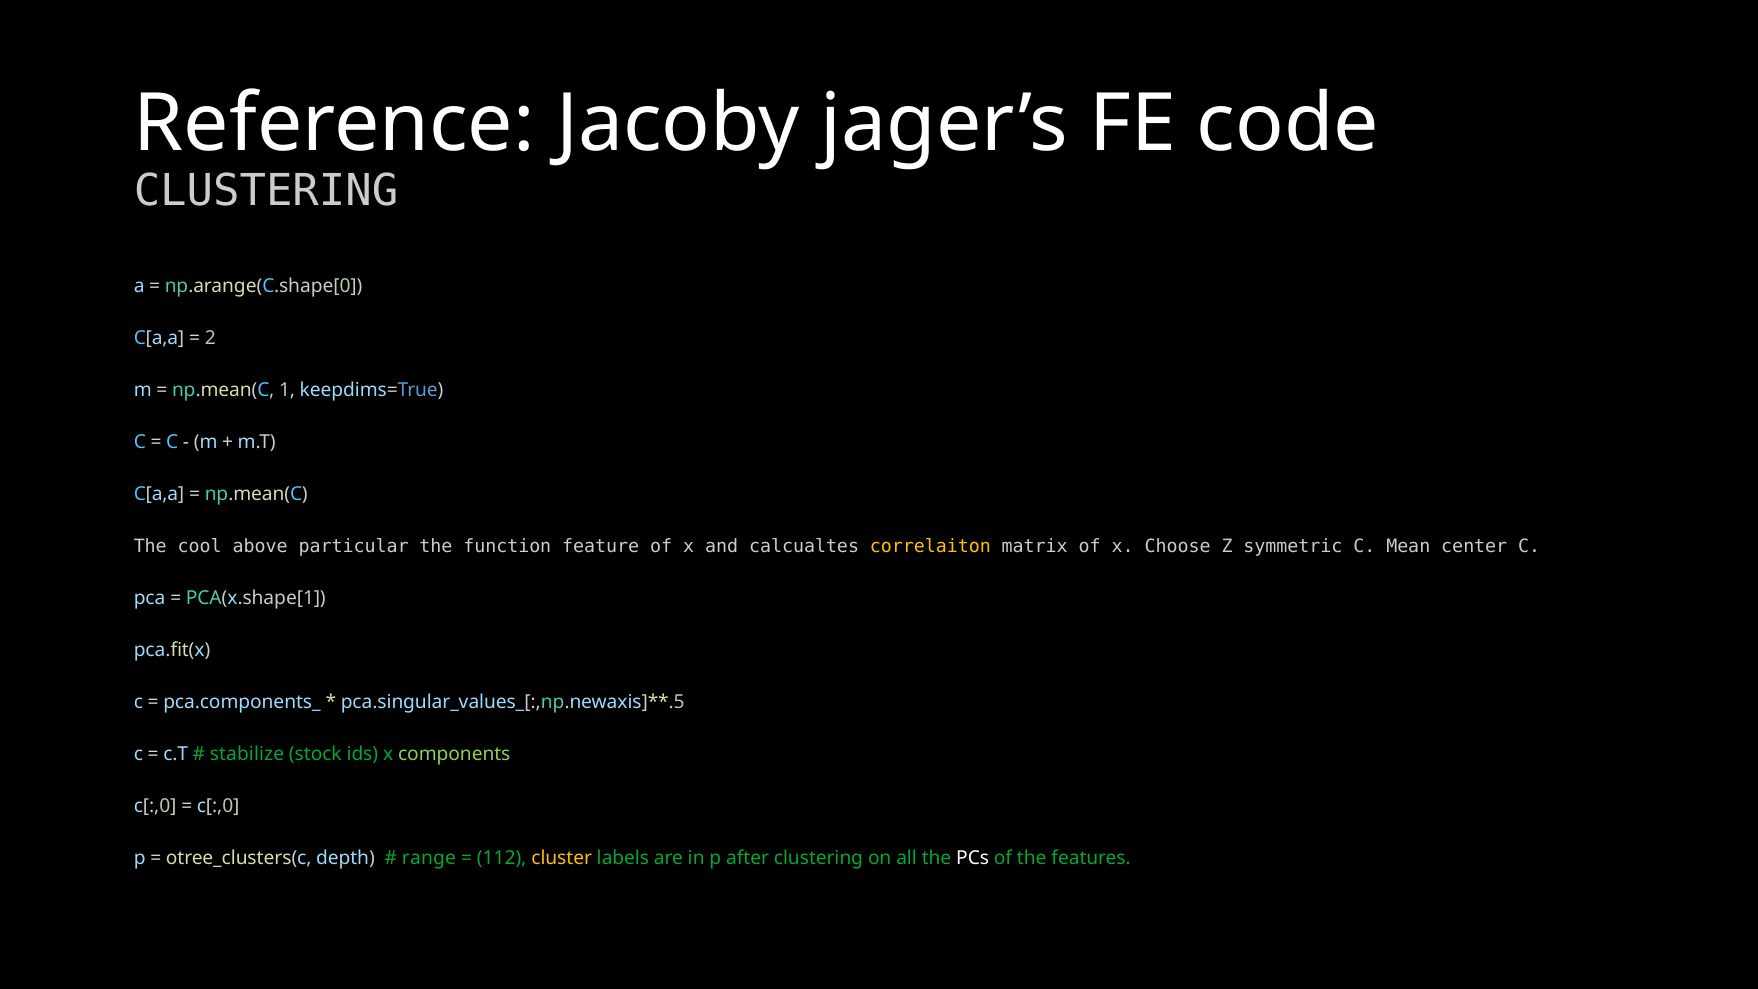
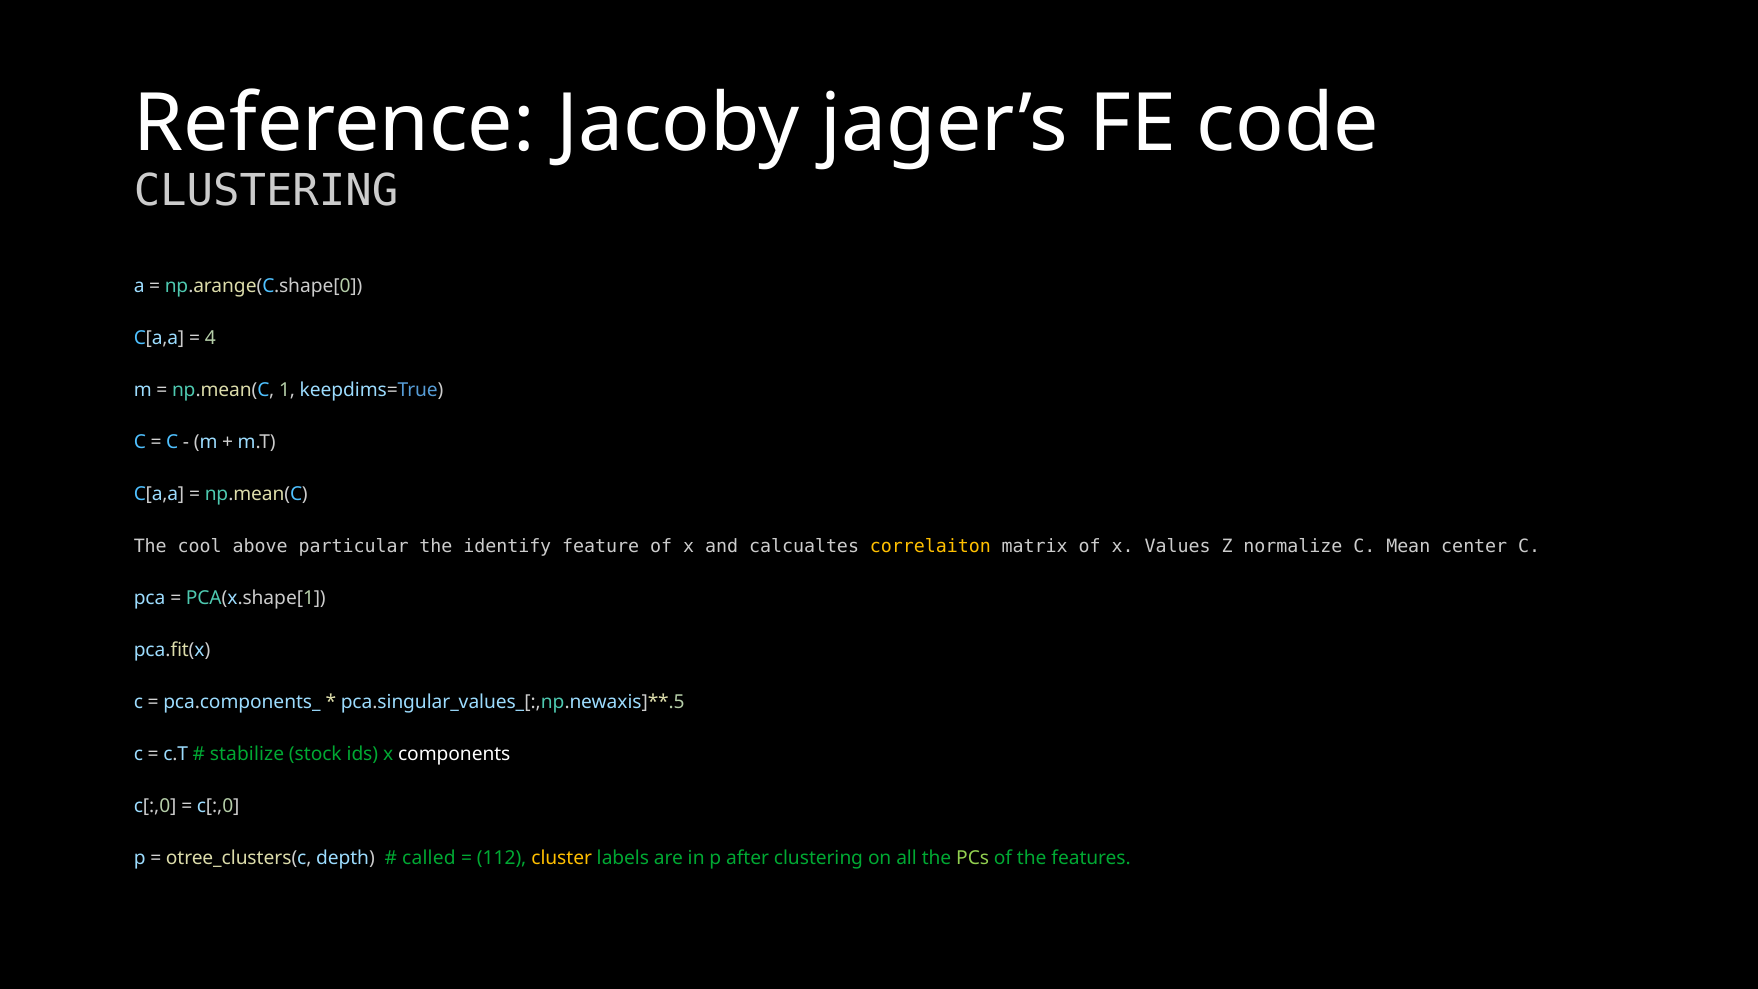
2: 2 -> 4 (210, 338)
function: function -> identify (507, 546)
Choose: Choose -> Values (1178, 546)
symmetric: symmetric -> normalize (1293, 546)
components colour: light green -> white (454, 754)
range: range -> called (429, 858)
PCs colour: white -> light green (973, 858)
